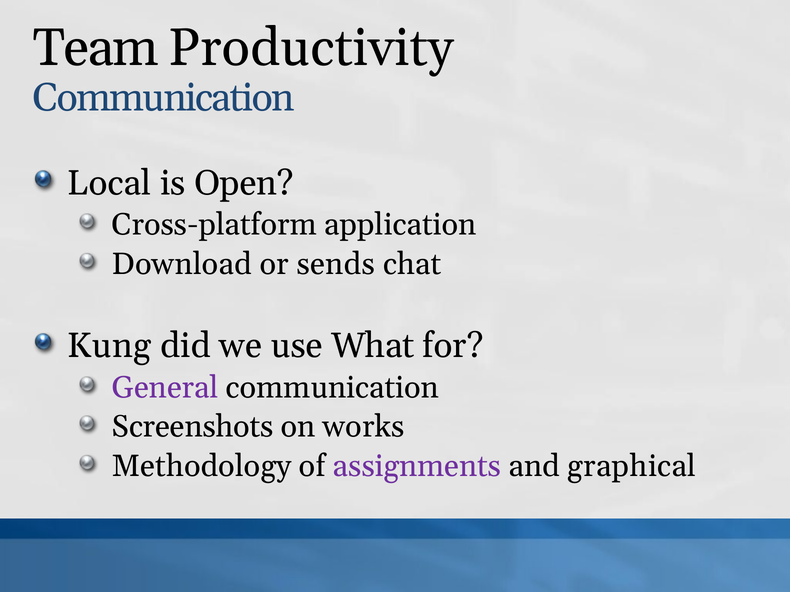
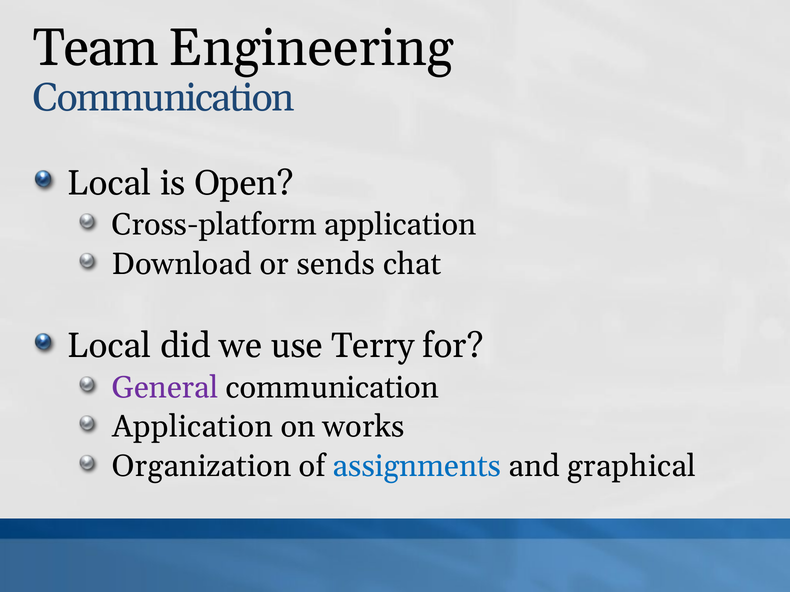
Productivity: Productivity -> Engineering (311, 48)
Kung: Kung -> Local (109, 346)
What: What -> Terry (373, 346)
Screenshots: Screenshots -> Application (193, 427)
Methodology: Methodology -> Organization (202, 466)
assignments colour: purple -> blue (417, 466)
